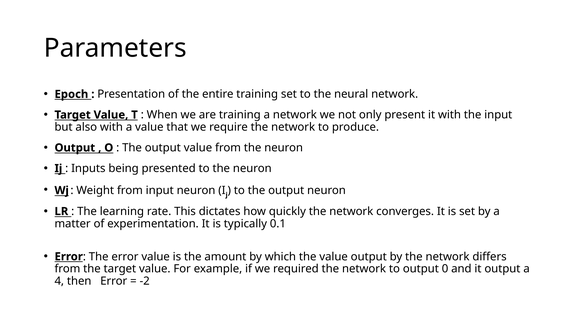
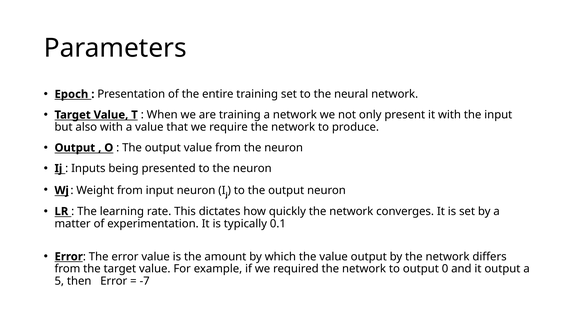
4: 4 -> 5 (59, 281)
-2: -2 -> -7 (145, 281)
